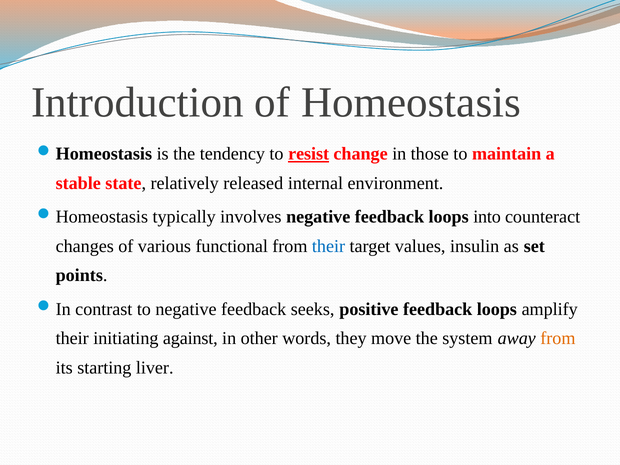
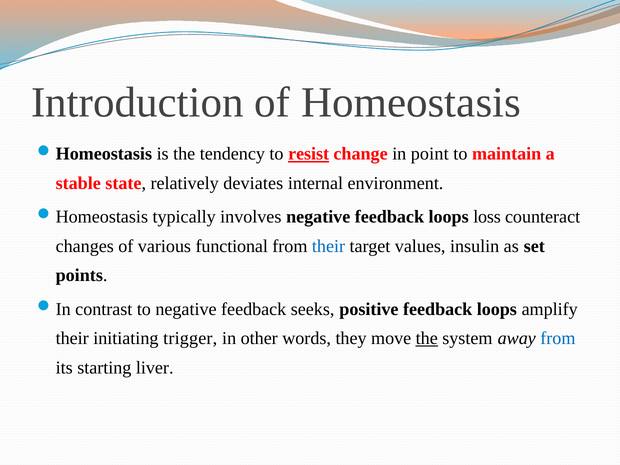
those: those -> point (430, 154)
released: released -> deviates (253, 183)
into: into -> loss (487, 217)
against: against -> trigger (190, 338)
the underline: none -> present (427, 338)
from colour: orange -> blue (558, 338)
